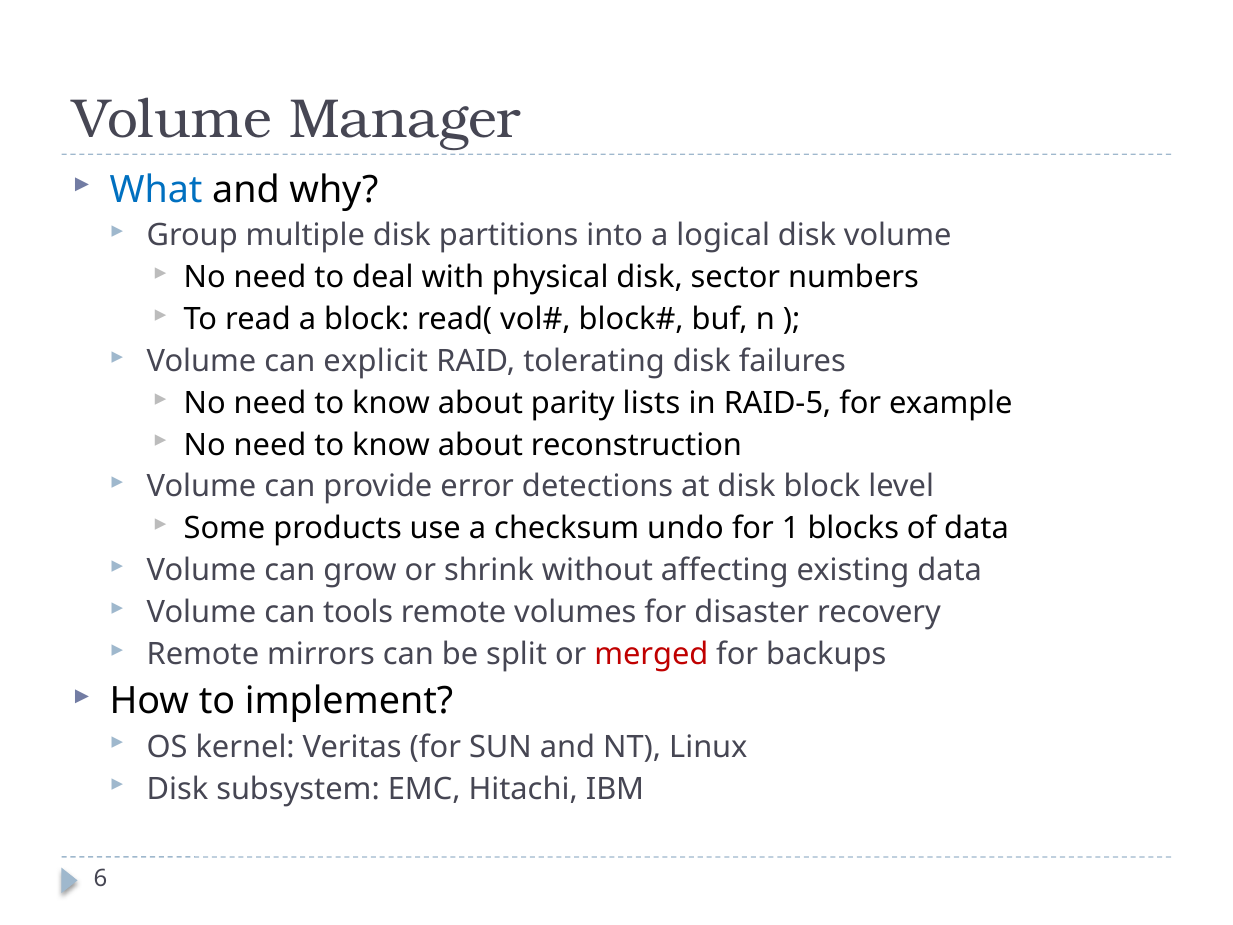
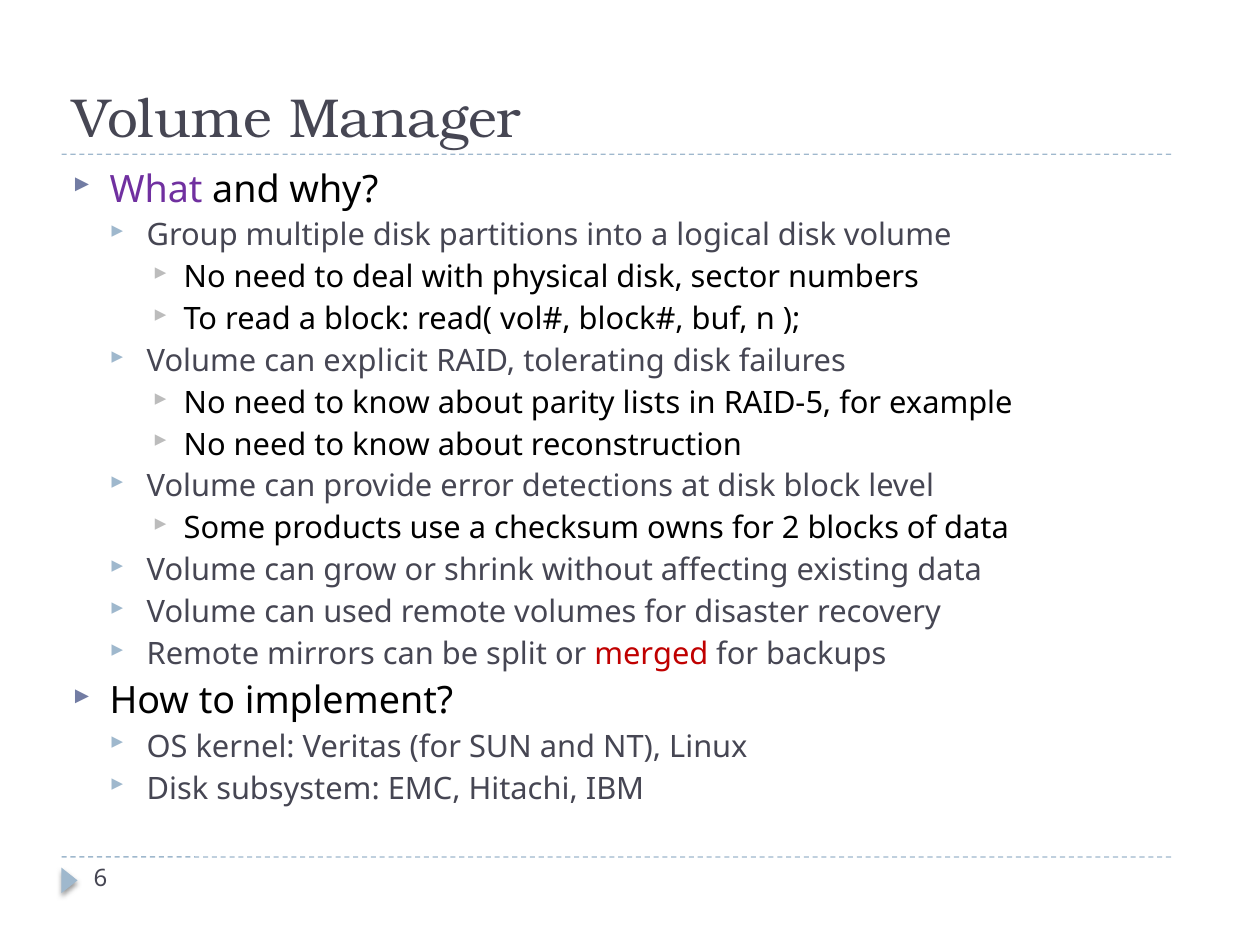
What colour: blue -> purple (156, 190)
undo: undo -> owns (686, 529)
1: 1 -> 2 (791, 529)
tools: tools -> used (358, 612)
